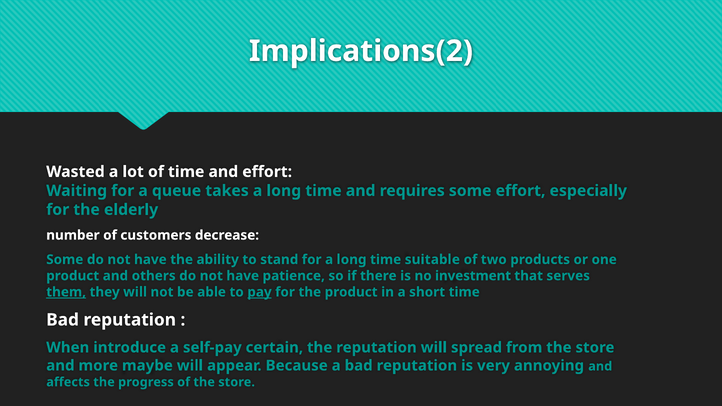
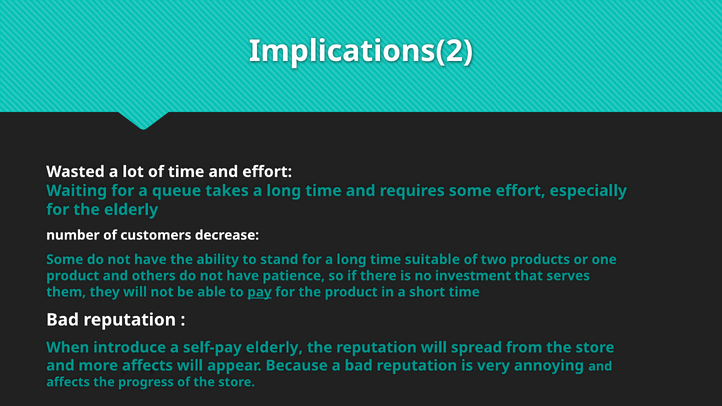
them underline: present -> none (66, 292)
self-pay certain: certain -> elderly (274, 348)
more maybe: maybe -> affects (147, 366)
